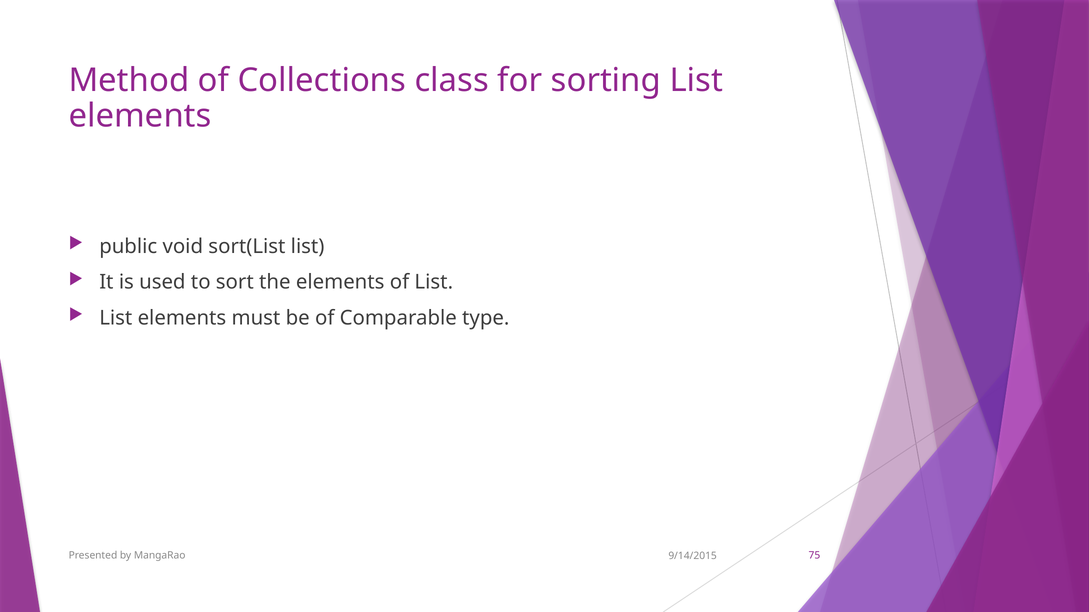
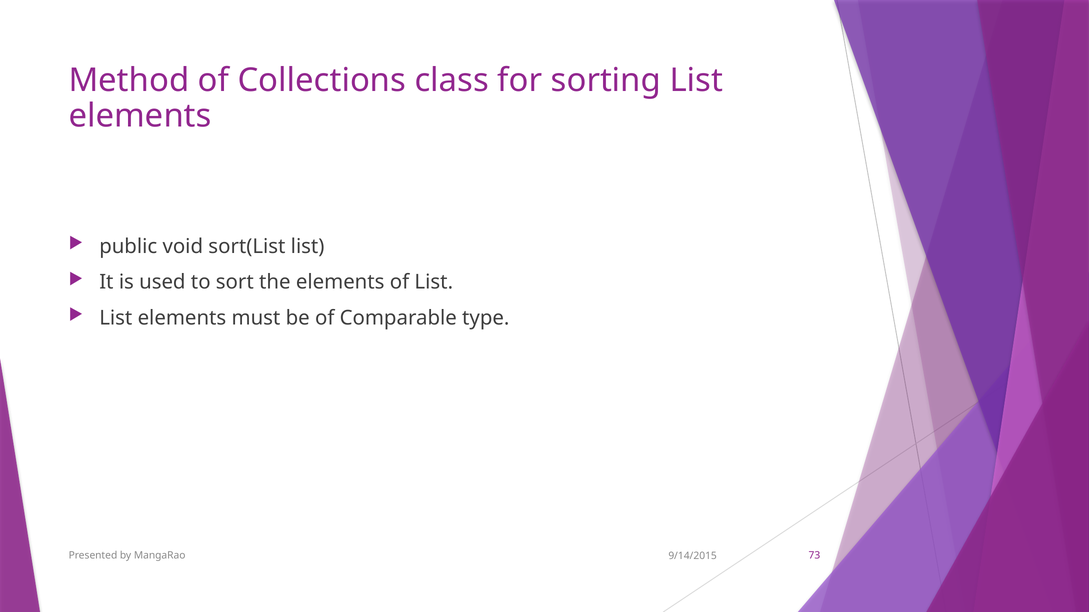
75: 75 -> 73 (814, 556)
